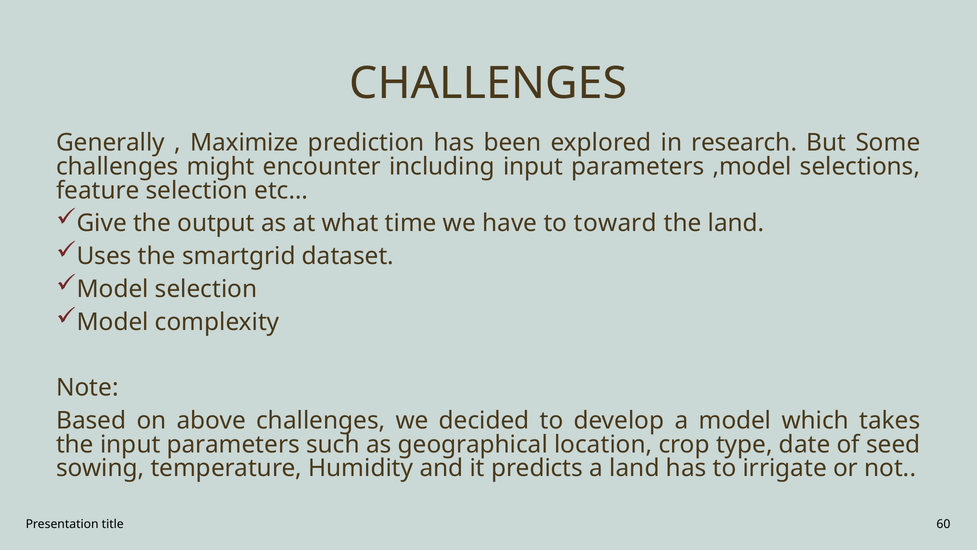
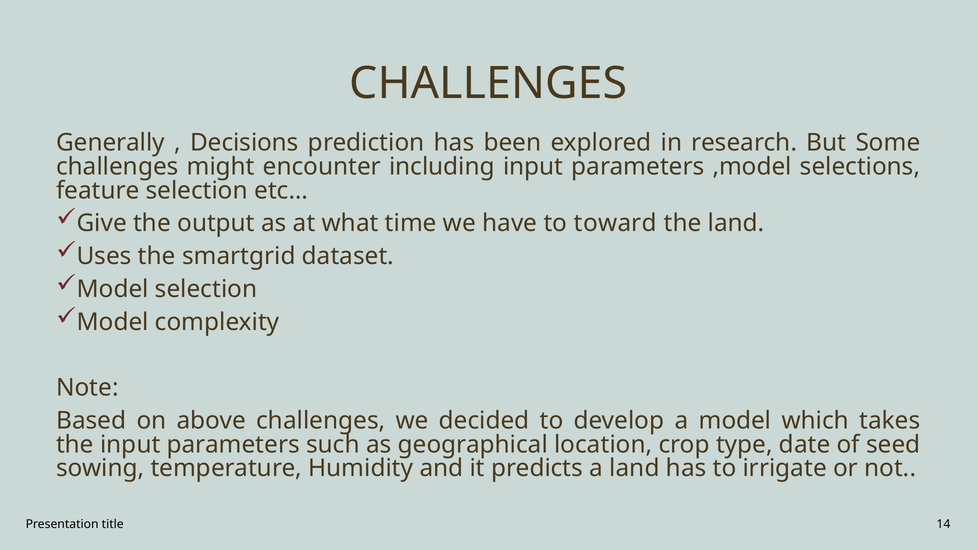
Maximize: Maximize -> Decisions (244, 143)
60: 60 -> 14 (943, 524)
